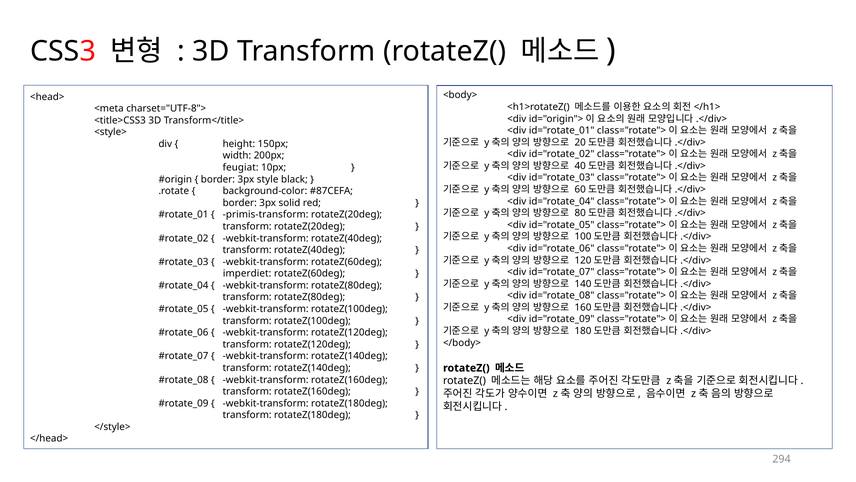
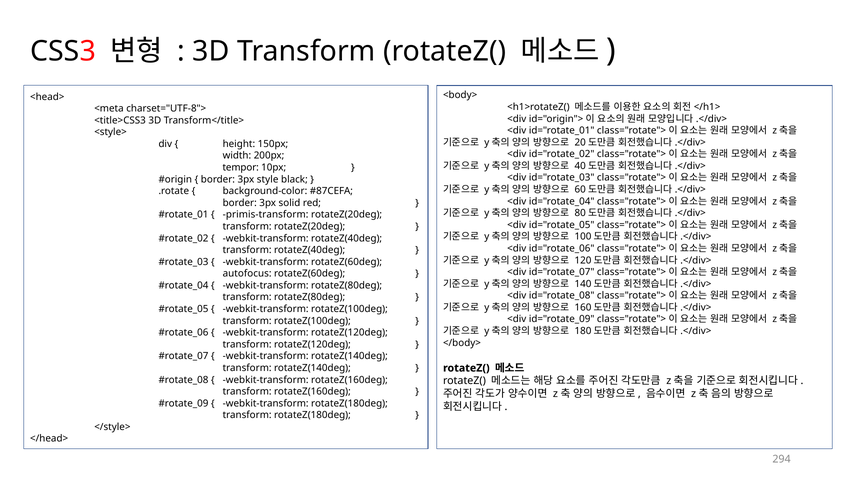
feugiat: feugiat -> tempor (241, 167)
imperdiet: imperdiet -> autofocus (247, 273)
